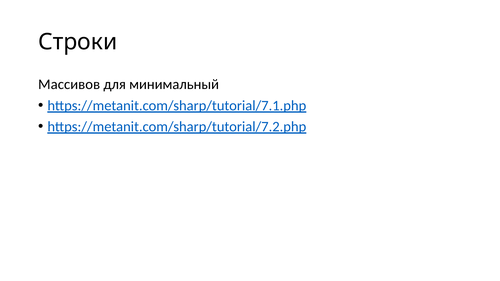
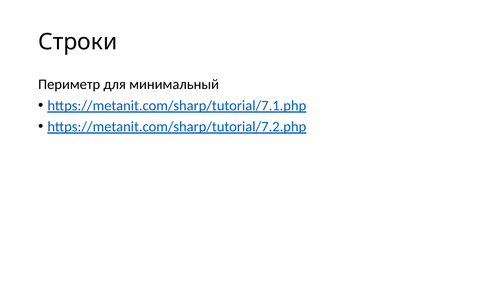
Массивов: Массивов -> Периметр (69, 85)
